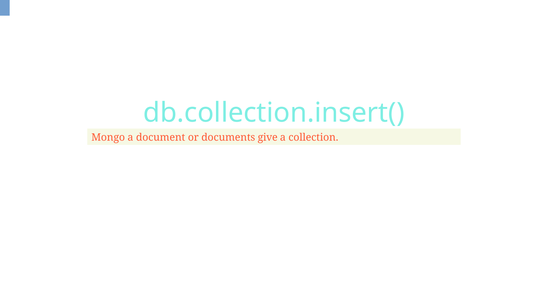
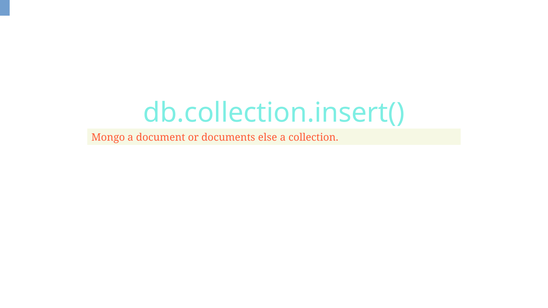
give: give -> else (268, 138)
